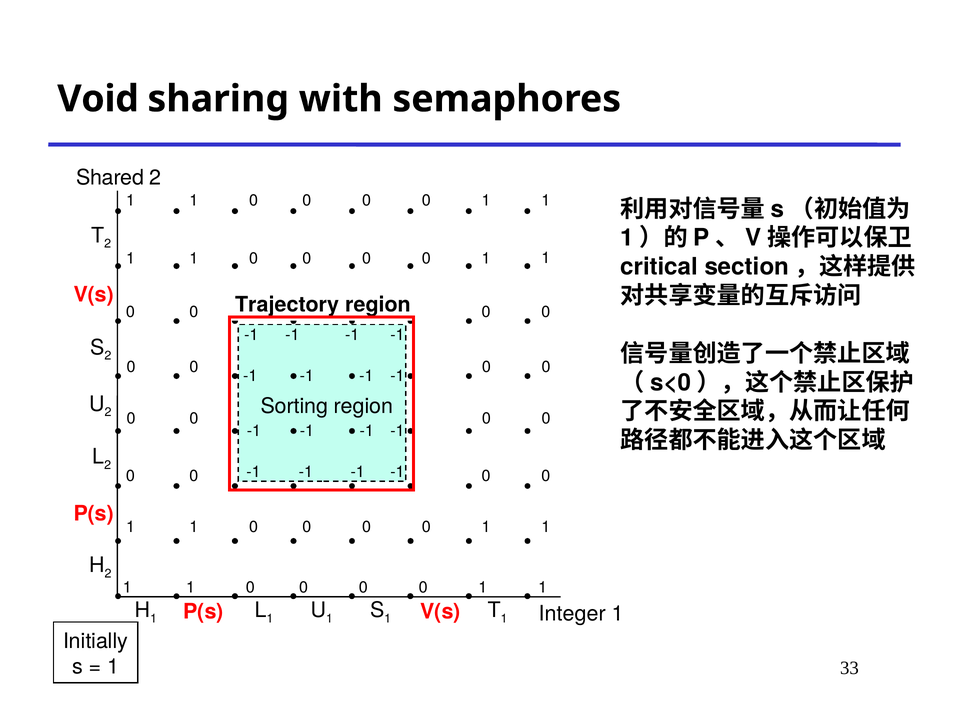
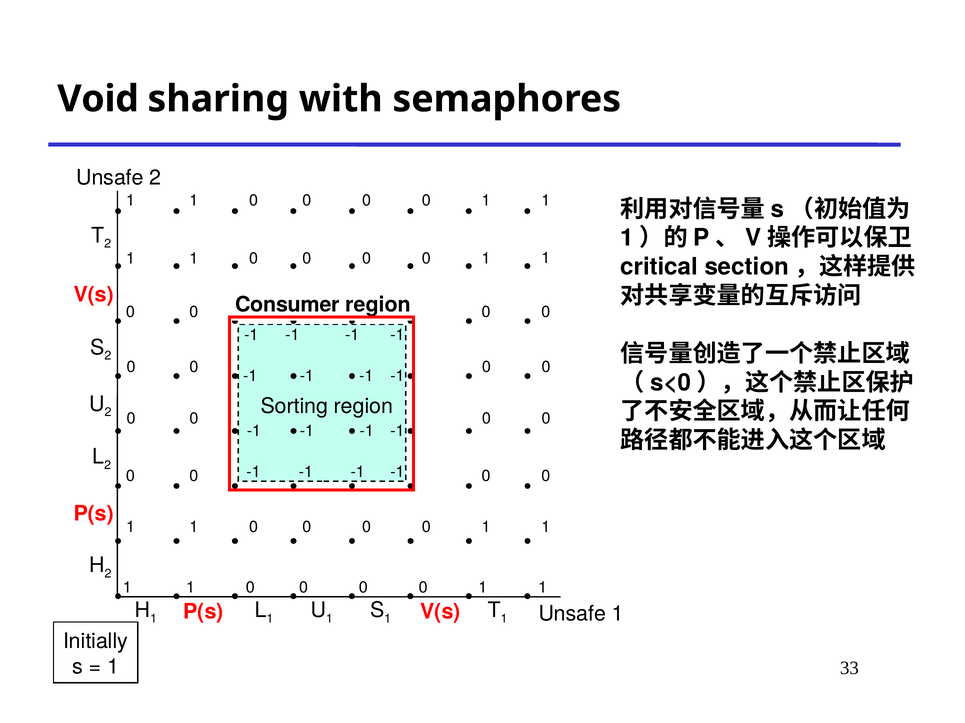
Shared: Shared -> Unsafe (110, 178)
Trajectory: Trajectory -> Consumer (287, 305)
Integer: Integer -> Unsafe (572, 614)
